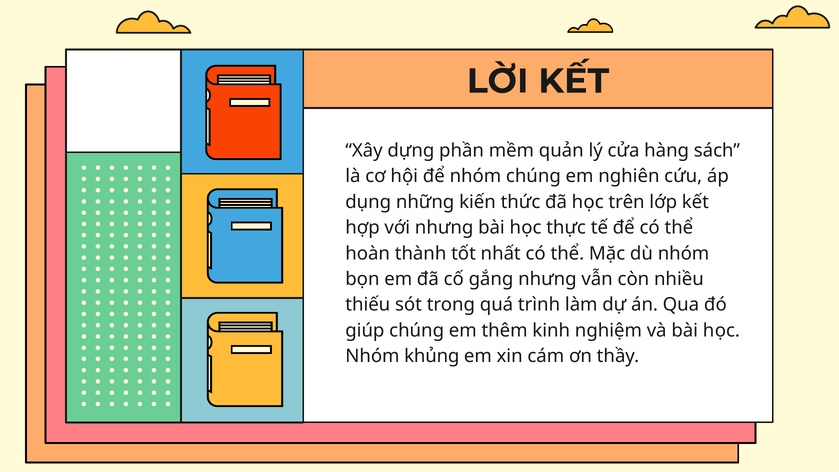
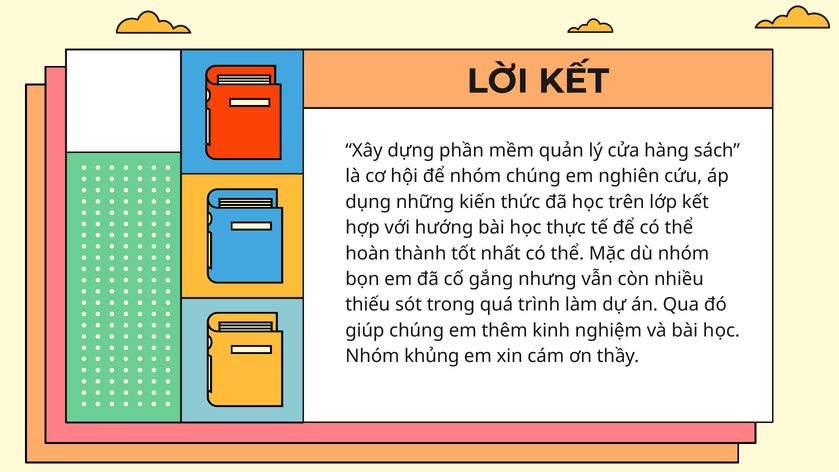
với nhưng: nhưng -> hướng (444, 228)
